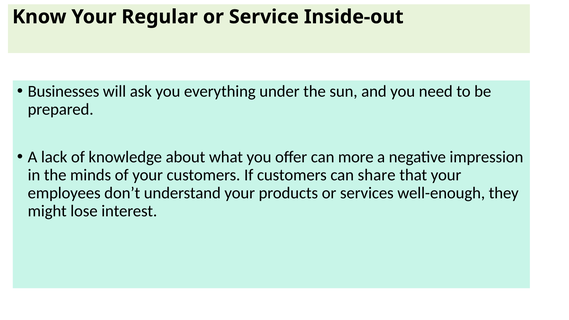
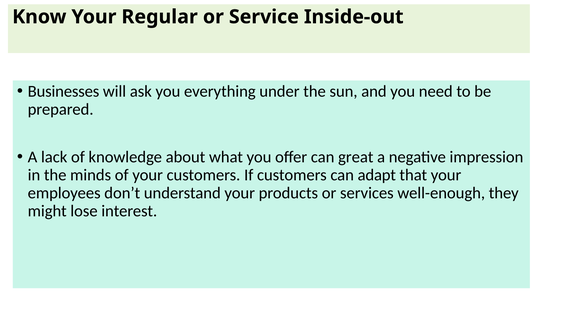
more: more -> great (356, 157)
share: share -> adapt (377, 175)
